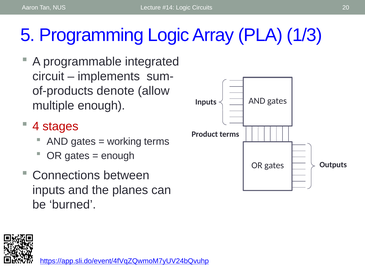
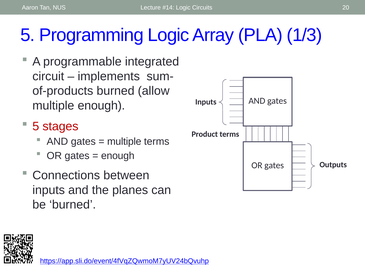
denote: denote -> burned (116, 91)
4: 4 -> 5 (36, 126)
working: working -> multiple (124, 141)
